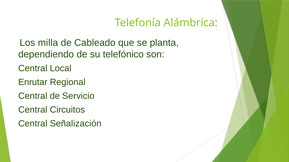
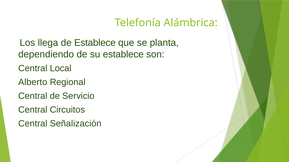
milla: milla -> llega (48, 43)
de Cableado: Cableado -> Establece (95, 43)
su telefónico: telefónico -> establece (123, 54)
Enrutar: Enrutar -> Alberto (33, 82)
